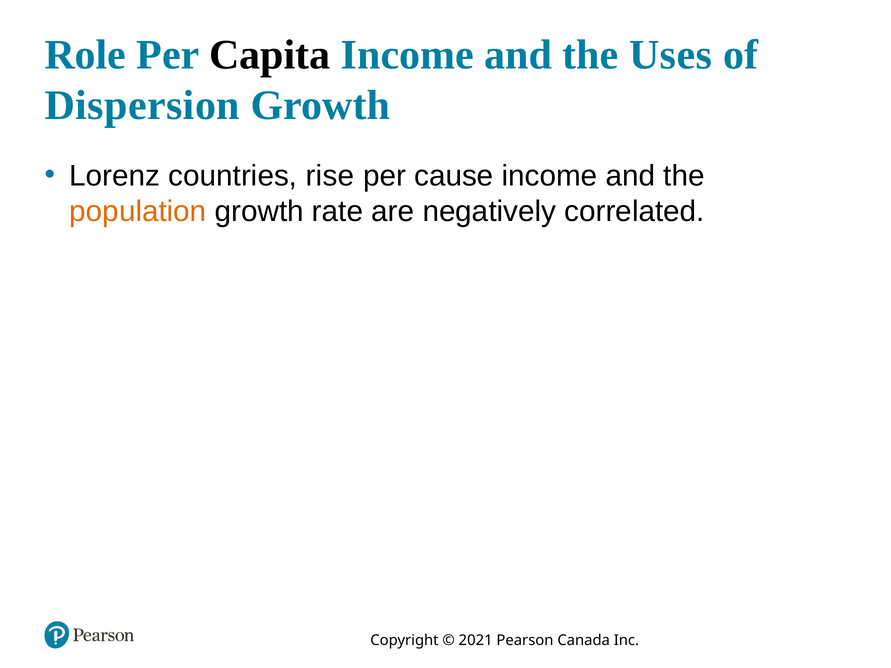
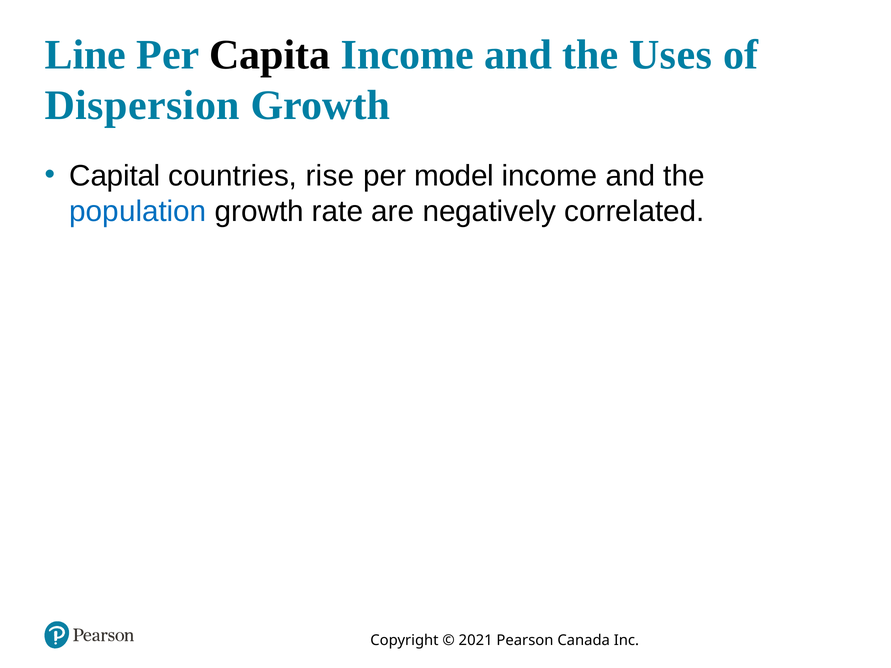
Role: Role -> Line (85, 55)
Lorenz: Lorenz -> Capital (115, 176)
cause: cause -> model (454, 176)
population colour: orange -> blue (138, 211)
